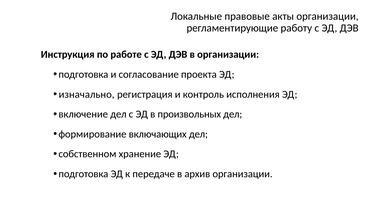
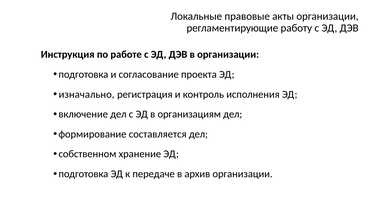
произвольных: произвольных -> организациям (189, 114)
включающих: включающих -> составляется (158, 134)
